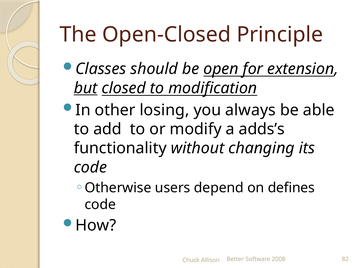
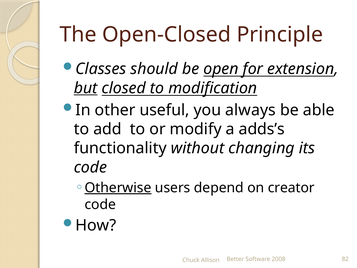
losing: losing -> useful (165, 110)
Otherwise underline: none -> present (118, 188)
defines: defines -> creator (291, 188)
